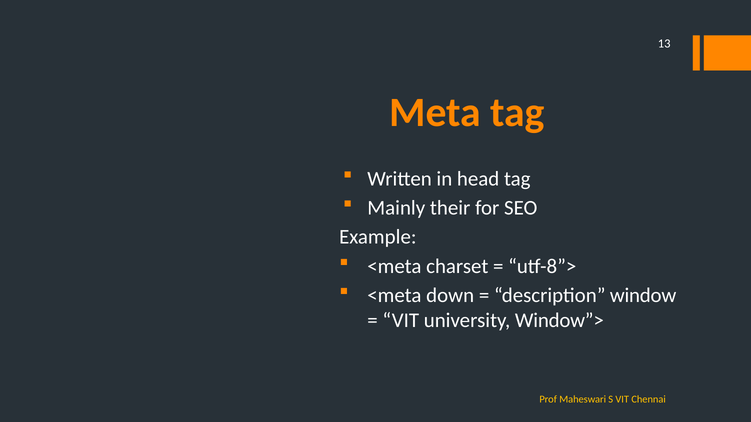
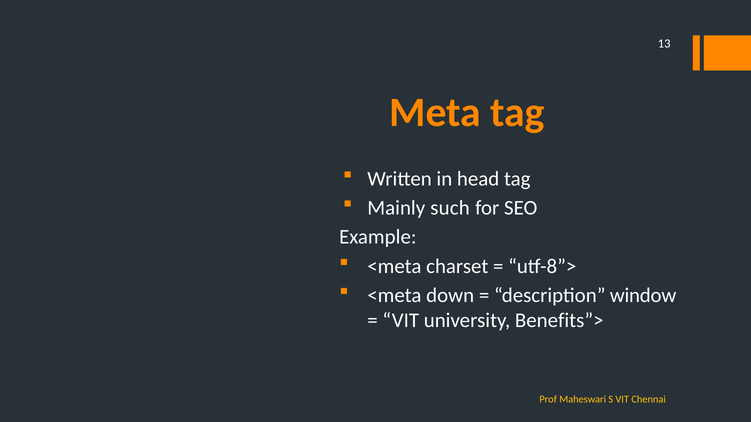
their: their -> such (450, 208)
Window”>: Window”> -> Benefits”> (559, 321)
